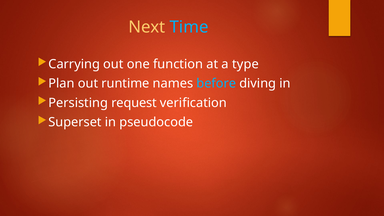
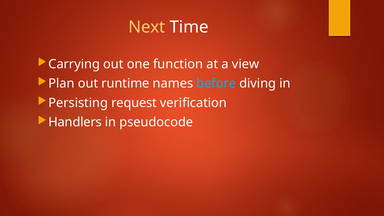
Time colour: light blue -> white (189, 27)
type: type -> view (246, 64)
Superset: Superset -> Handlers (75, 122)
